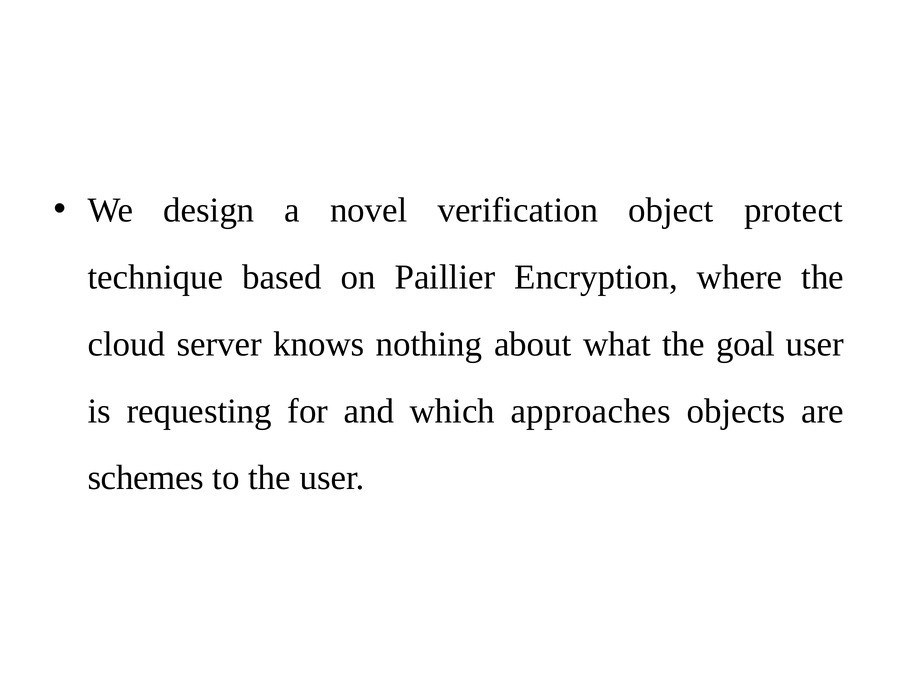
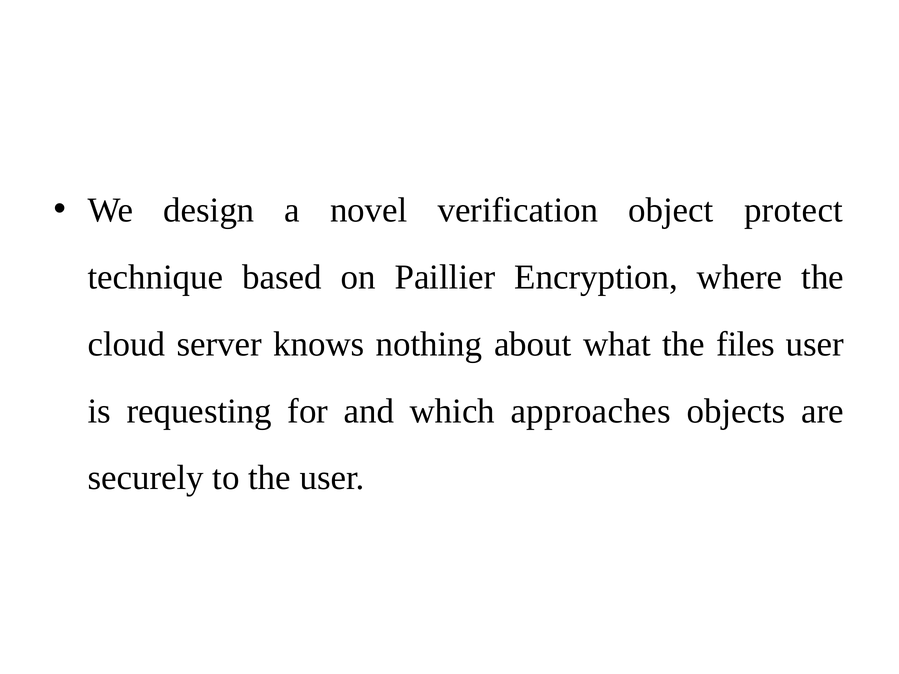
goal: goal -> files (746, 344)
schemes: schemes -> securely (146, 478)
